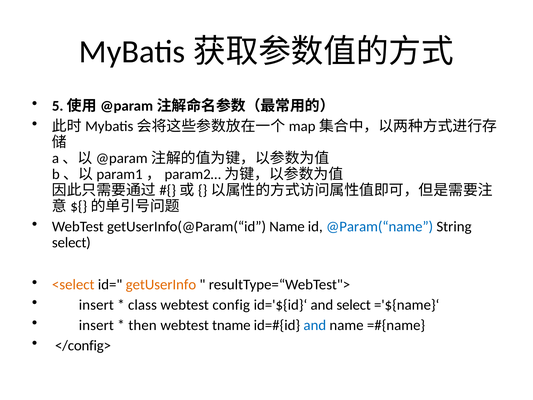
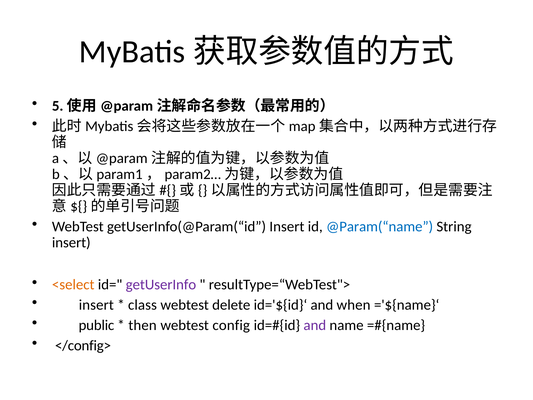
getUserInfo(@Param(“id Name: Name -> Insert (287, 226)
select: select -> insert (71, 242)
getUserInfo colour: orange -> purple (161, 285)
config: config -> delete (231, 305)
and select: select -> when (354, 305)
insert: insert -> public (96, 325)
tname: tname -> config (231, 325)
and colour: blue -> purple (315, 325)
